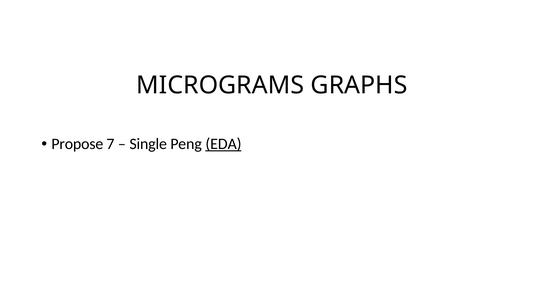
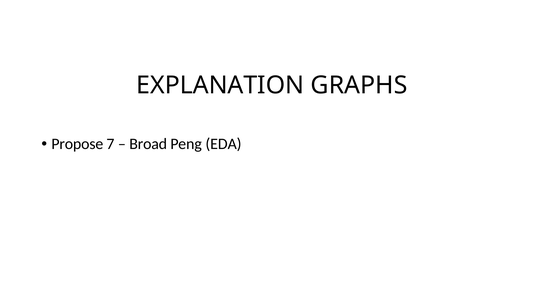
MICROGRAMS: MICROGRAMS -> EXPLANATION (220, 85)
Single: Single -> Broad (148, 144)
EDA underline: present -> none (223, 144)
